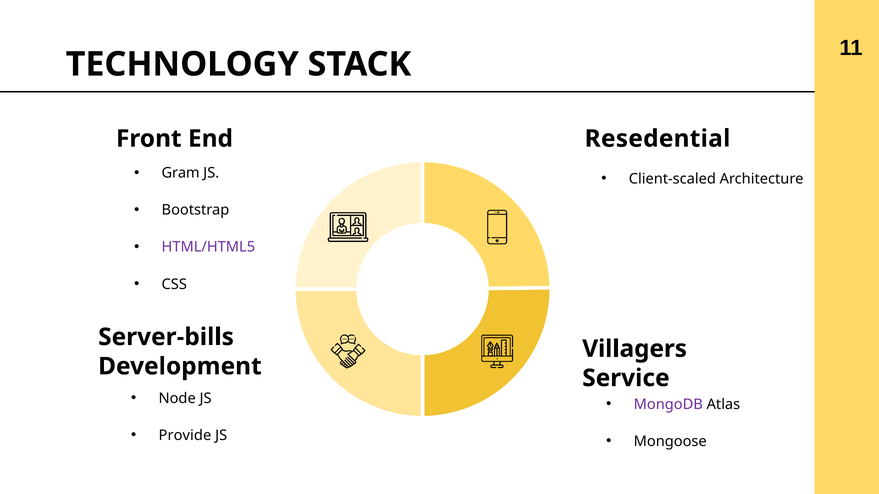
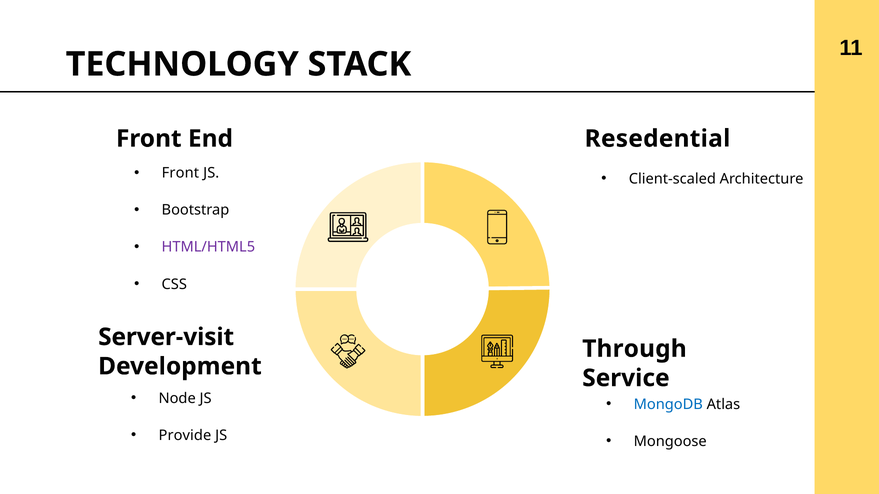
Gram: Gram -> Front (180, 173)
Server-bills: Server-bills -> Server-visit (166, 337)
Villagers: Villagers -> Through (634, 349)
MongoDB colour: purple -> blue (668, 405)
